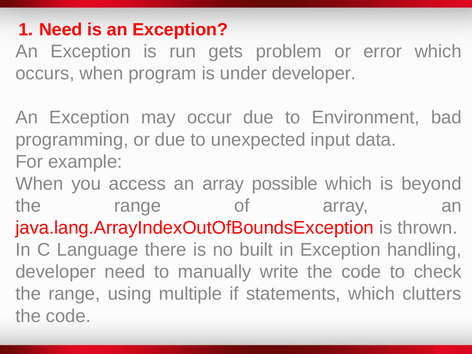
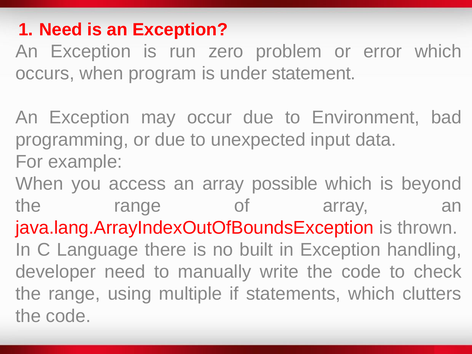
gets: gets -> zero (226, 51)
under developer: developer -> statement (314, 74)
